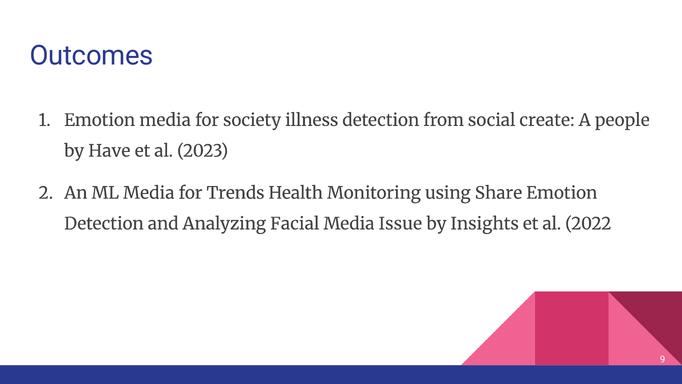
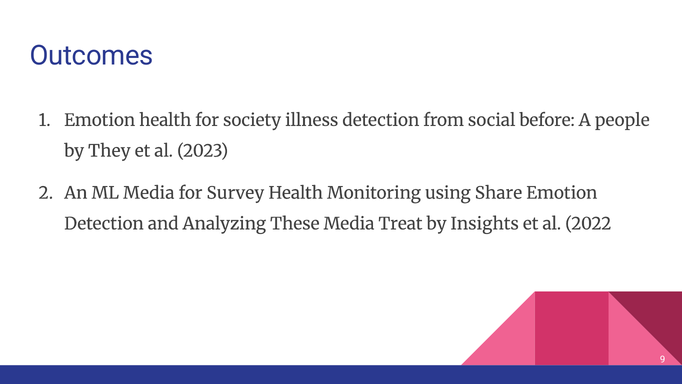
Emotion media: media -> health (165, 120)
create: create -> before (547, 120)
Have: Have -> They (109, 151)
Trends: Trends -> Survey (235, 193)
Facial: Facial -> These (295, 224)
Issue: Issue -> Treat (400, 224)
